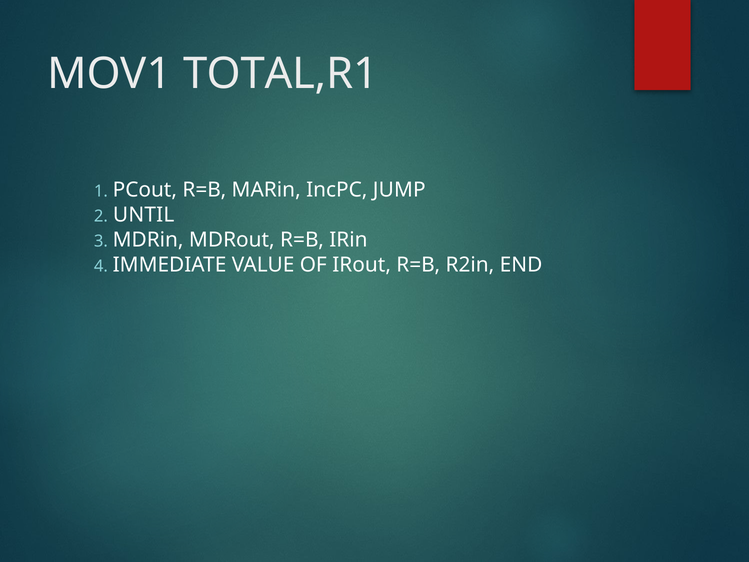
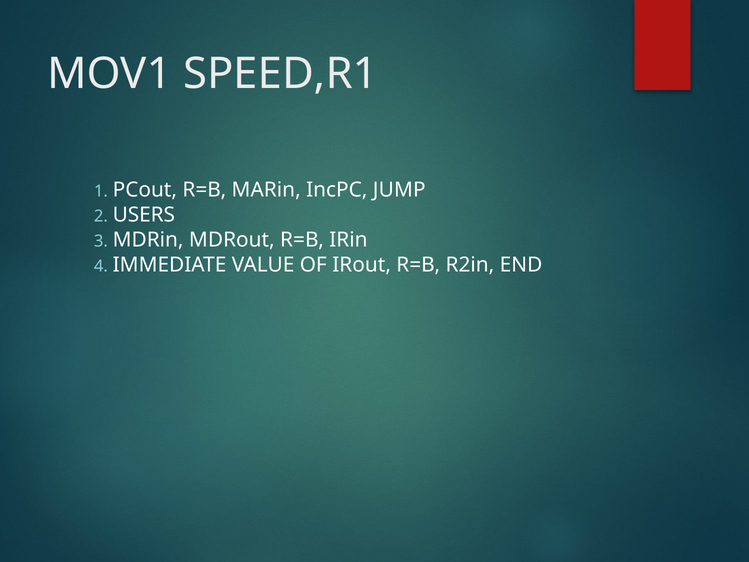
TOTAL,R1: TOTAL,R1 -> SPEED,R1 (280, 74)
UNTIL: UNTIL -> USERS (144, 215)
